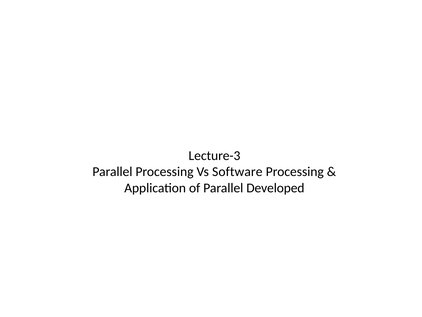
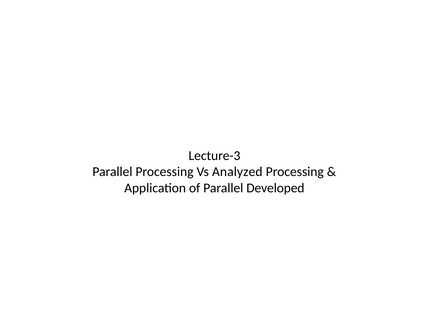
Software: Software -> Analyzed (237, 171)
